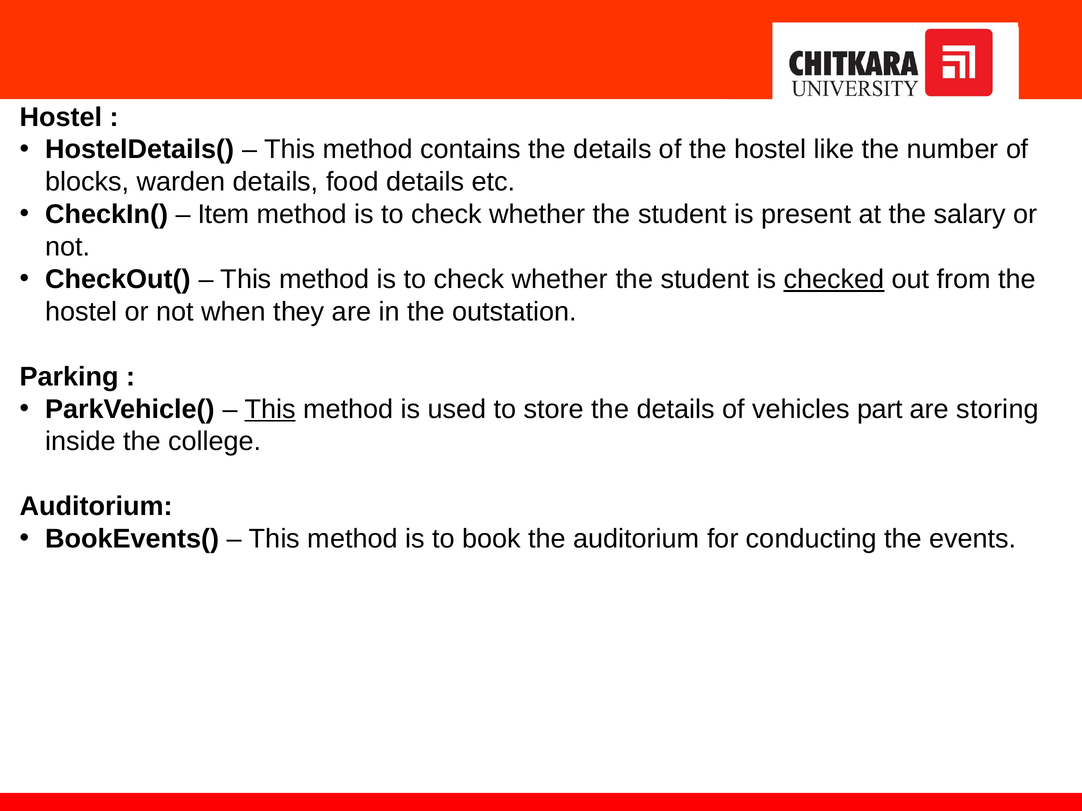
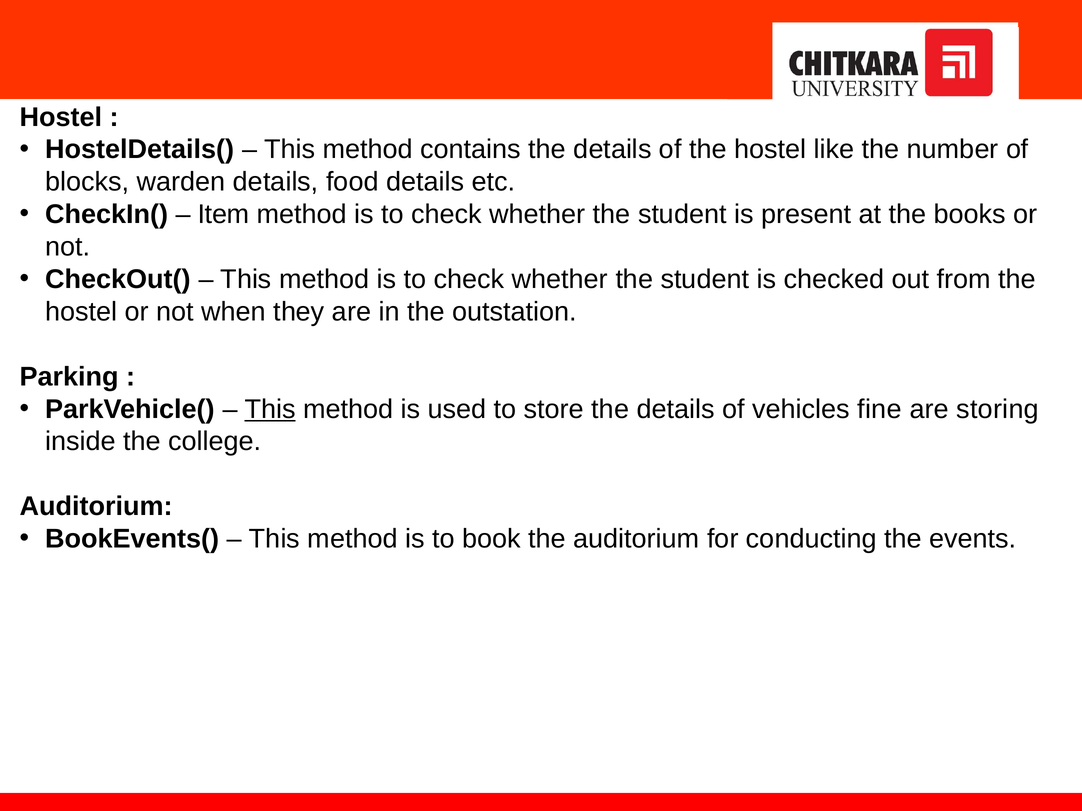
salary: salary -> books (970, 215)
checked underline: present -> none (834, 280)
part: part -> fine (880, 409)
